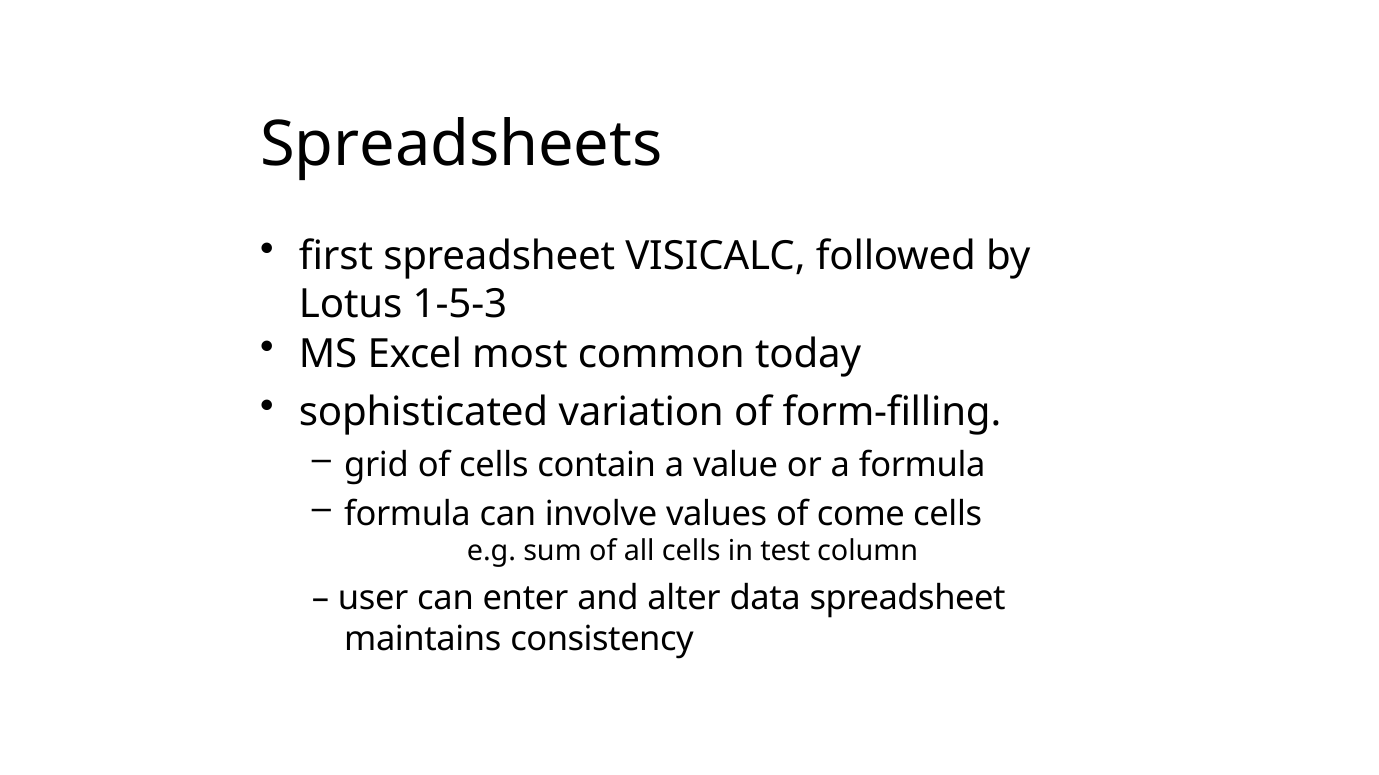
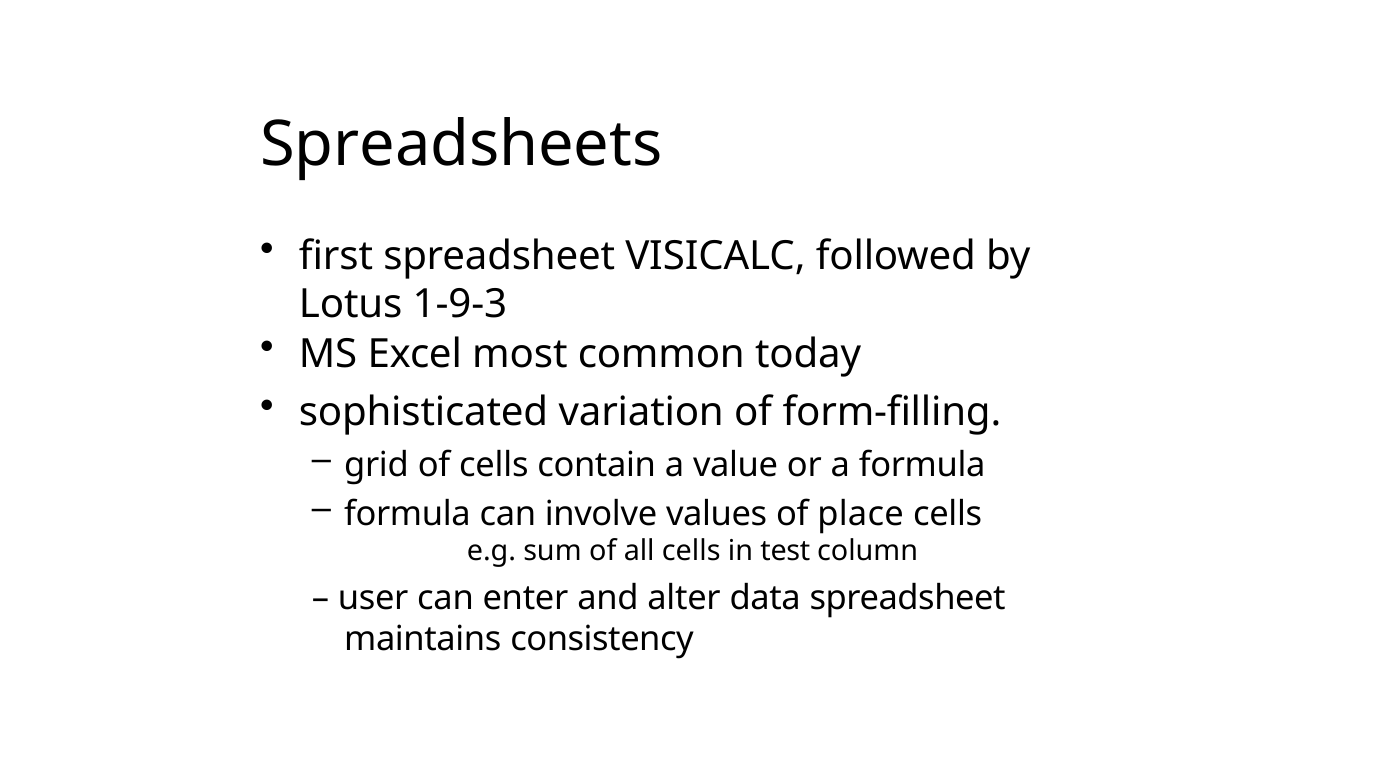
1-5-3: 1-5-3 -> 1-9-3 (460, 305)
come: come -> place (861, 514)
